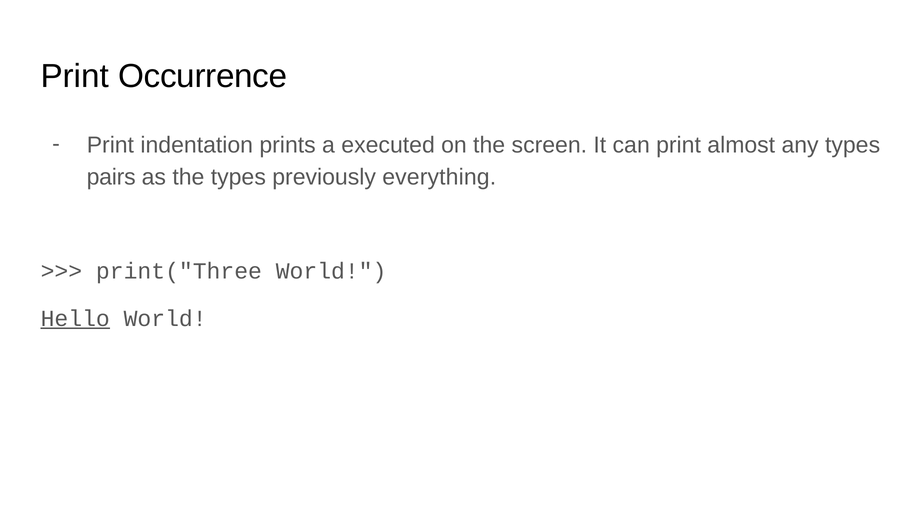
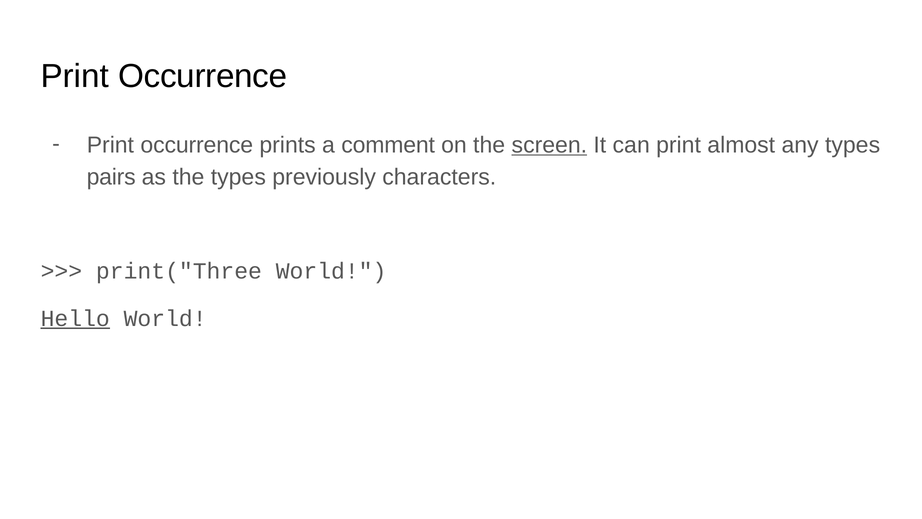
indentation: indentation -> occurrence (197, 145)
executed: executed -> comment (388, 145)
screen underline: none -> present (549, 145)
everything: everything -> characters (439, 177)
